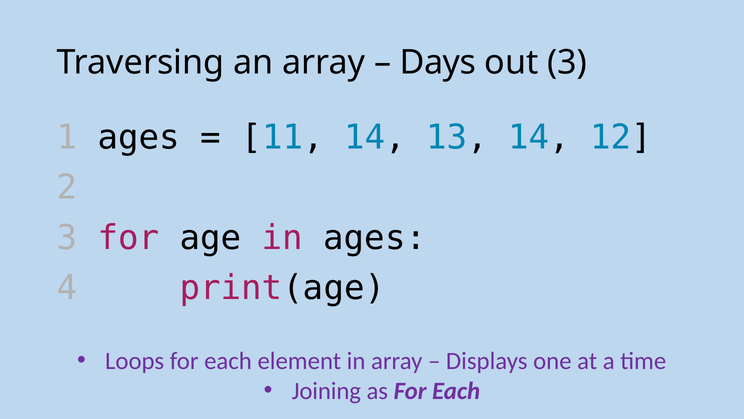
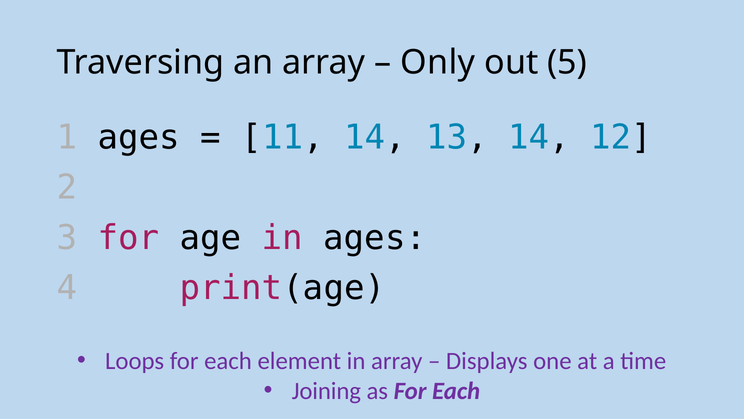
Days: Days -> Only (438, 62)
out 3: 3 -> 5 (567, 62)
